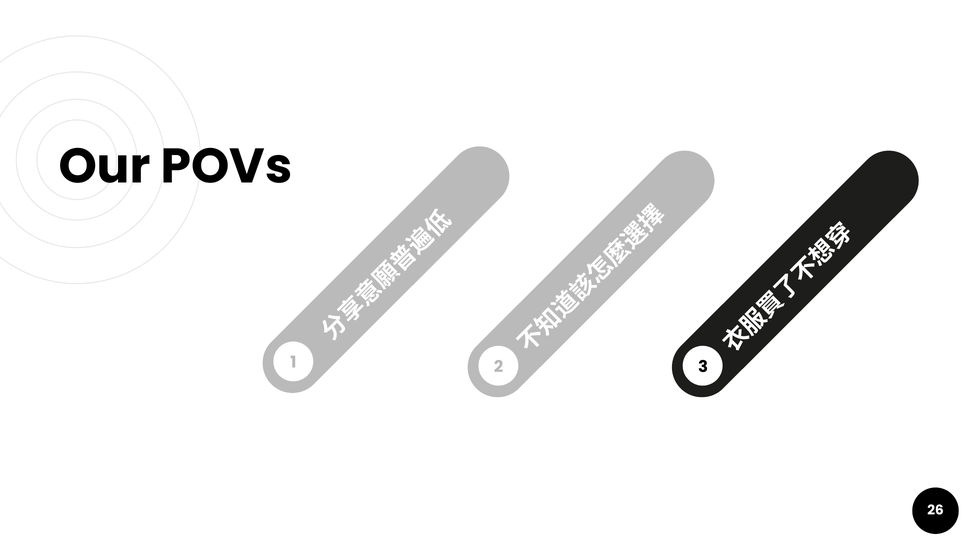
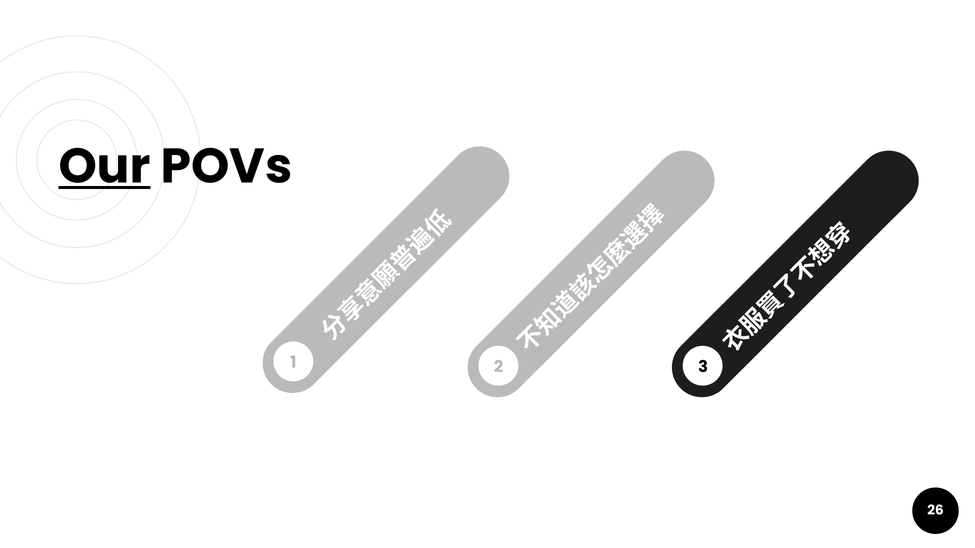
Our underline: none -> present (104, 167)
